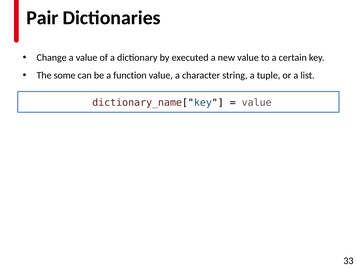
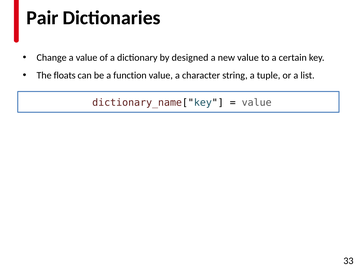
executed: executed -> designed (190, 57)
some: some -> floats (65, 75)
